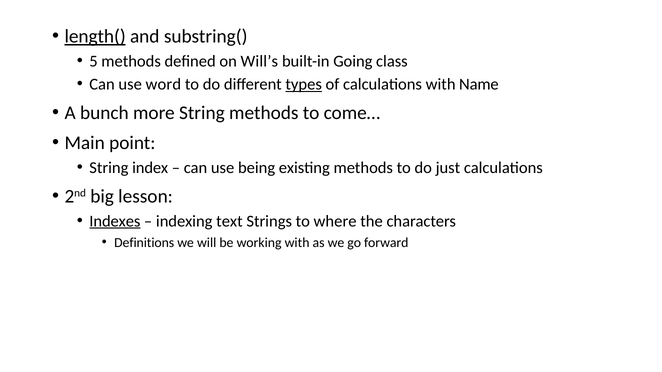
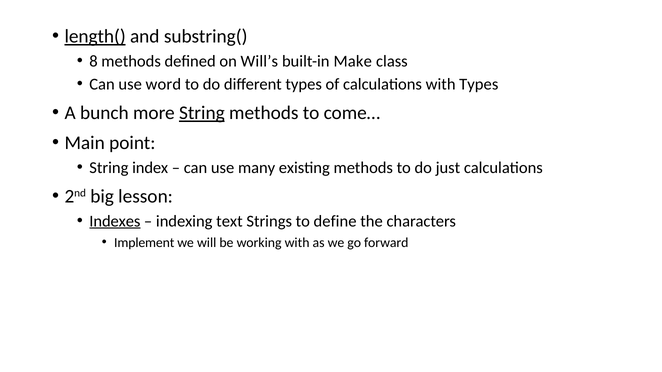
5: 5 -> 8 (94, 61)
Going: Going -> Make (353, 61)
types underline: present -> none (304, 84)
with Name: Name -> Types (479, 84)
String underline: none -> present (202, 113)
being: being -> many (257, 168)
where: where -> define (335, 221)
Definitions: Definitions -> Implement (144, 243)
